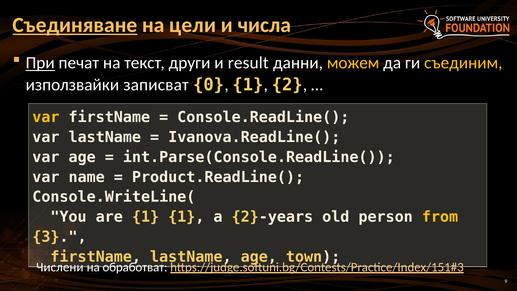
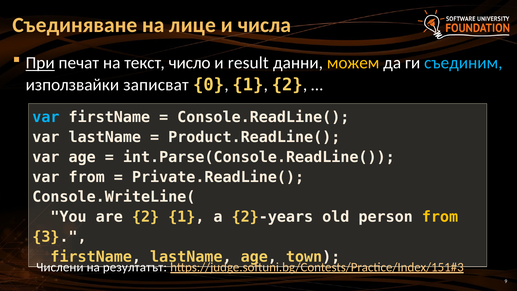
Съединяване underline: present -> none (75, 25)
цели: цели -> лице (193, 25)
други: други -> число (190, 63)
съединим colour: yellow -> light blue (463, 63)
var colour: yellow -> light blue (46, 117)
Ivanova.ReadLine(: Ivanova.ReadLine( -> Product.ReadLine( (254, 137)
var name: name -> from (87, 177)
Product.ReadLine(: Product.ReadLine( -> Private.ReadLine( (218, 177)
are 1: 1 -> 2 (146, 217)
обработват: обработват -> резултатът (135, 267)
